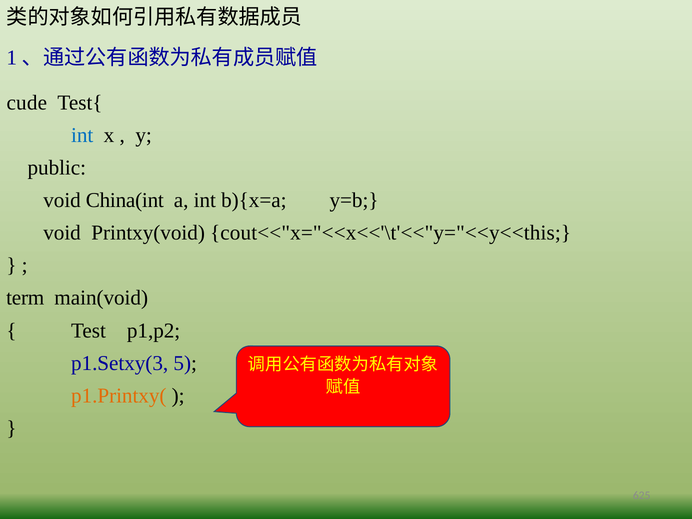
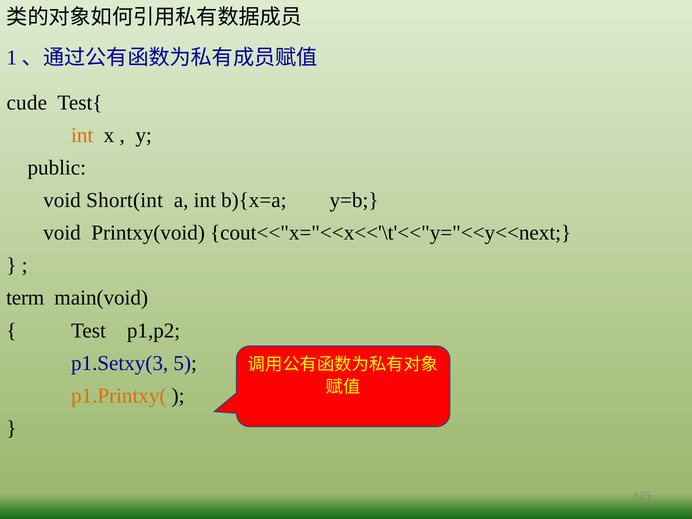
int colour: blue -> orange (82, 135)
China(int: China(int -> Short(int (125, 200)
cout<<"x="<<x<<'\t'<<"y="<<y<<this: cout<<"x="<<x<<'\t'<<"y="<<y<<this -> cout<<"x="<<x<<'\t'<<"y="<<y<<next (391, 233)
